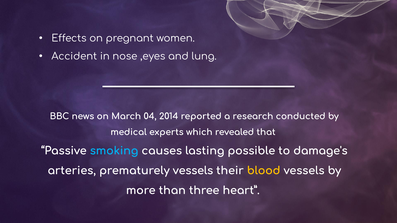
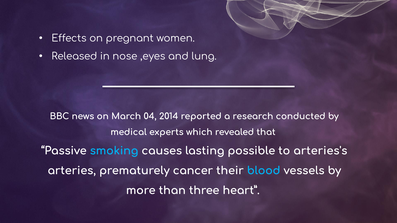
Accident: Accident -> Released (74, 56)
damage's: damage's -> arteries's (320, 151)
prematurely vessels: vessels -> cancer (193, 171)
blood colour: yellow -> light blue (264, 171)
